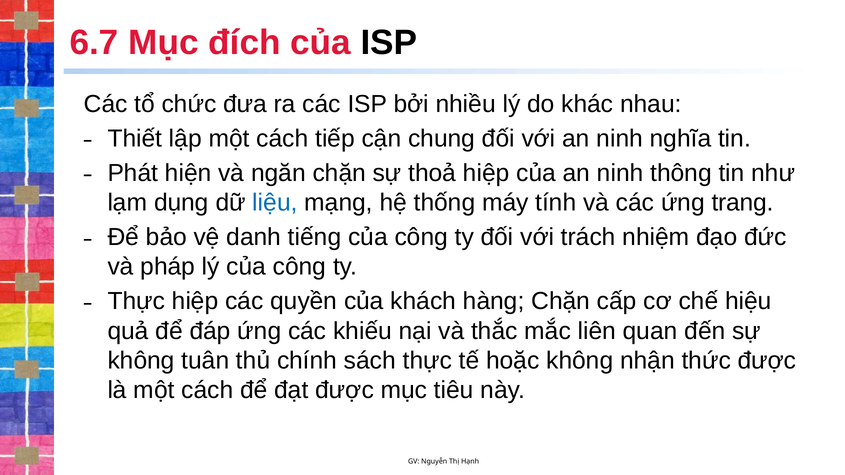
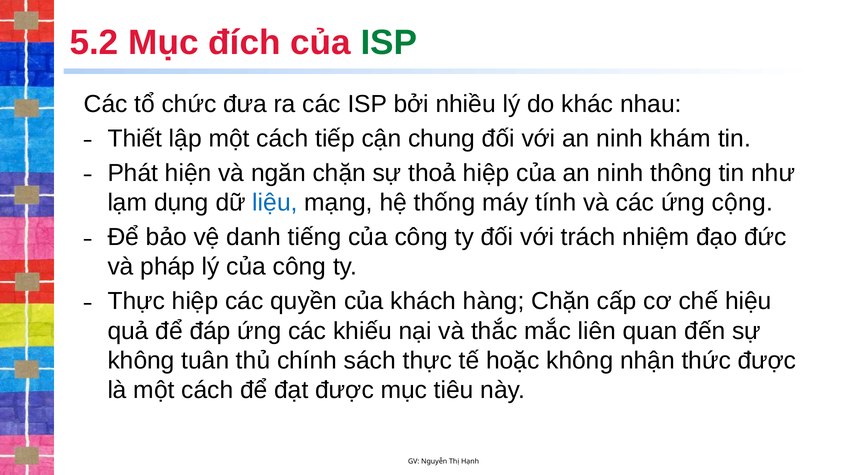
6.7: 6.7 -> 5.2 (94, 43)
ISP colour: black -> green (389, 43)
nghĩa: nghĩa -> khám (680, 139)
trang: trang -> cộng (742, 203)
